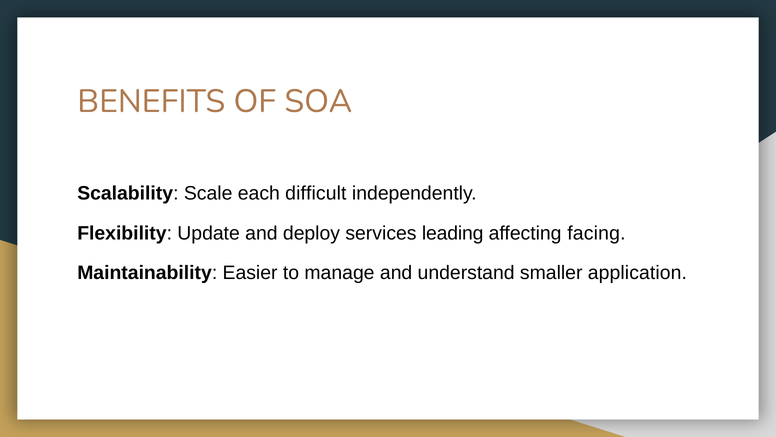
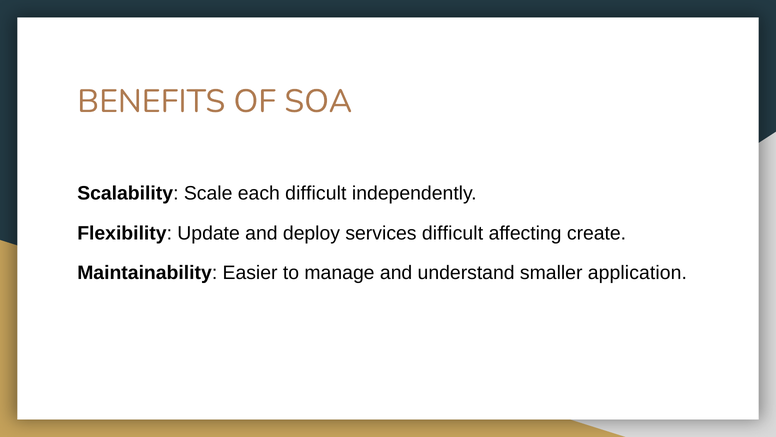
services leading: leading -> difficult (453, 233)
facing: facing -> create (597, 233)
